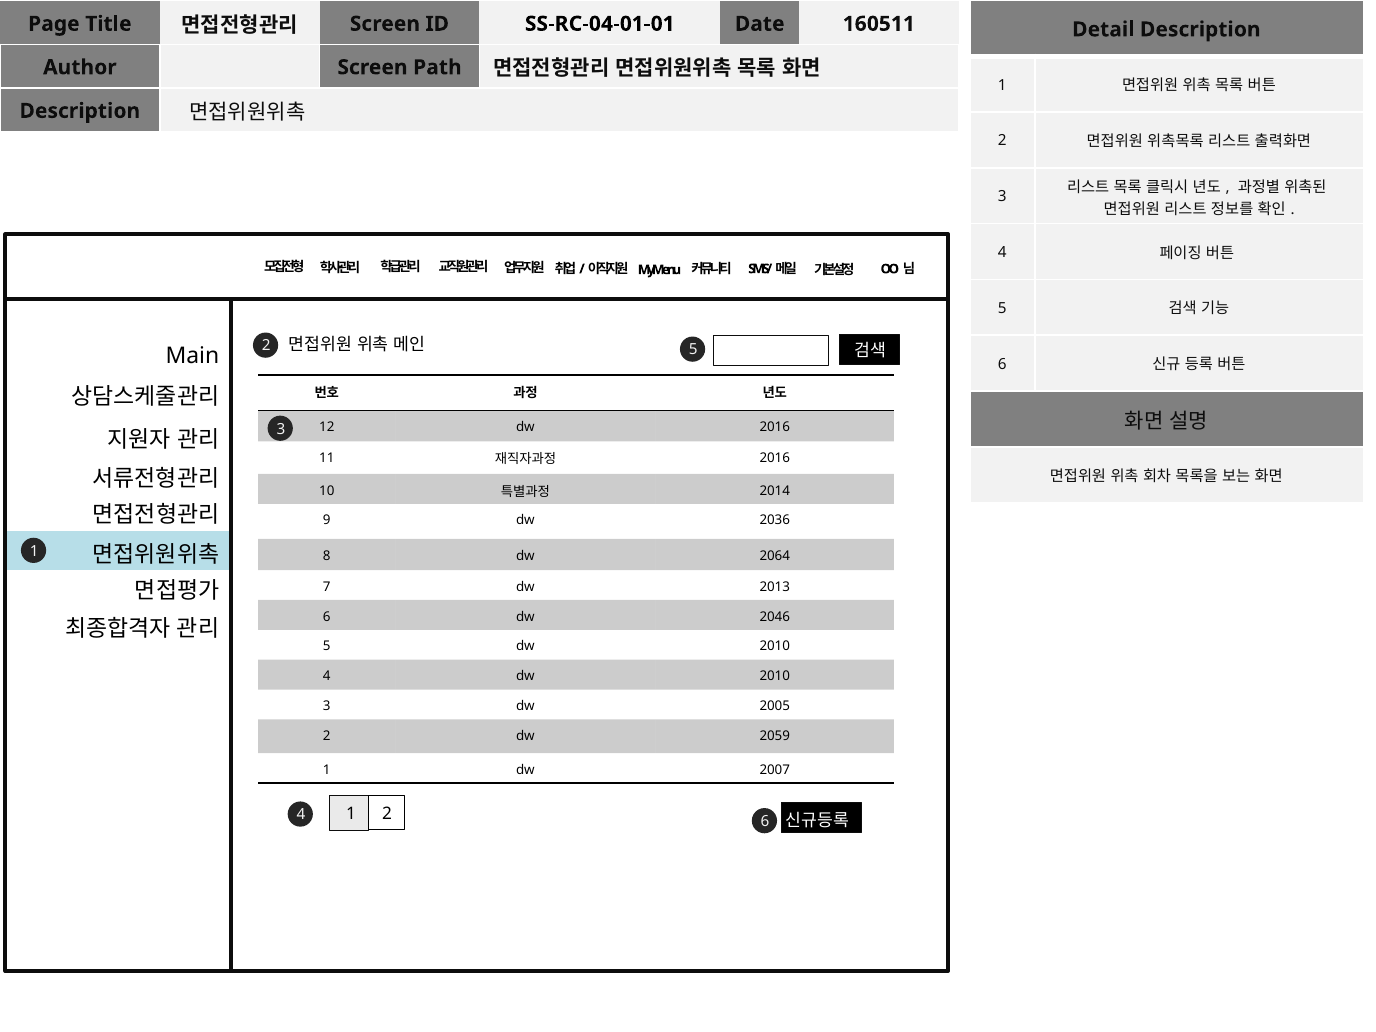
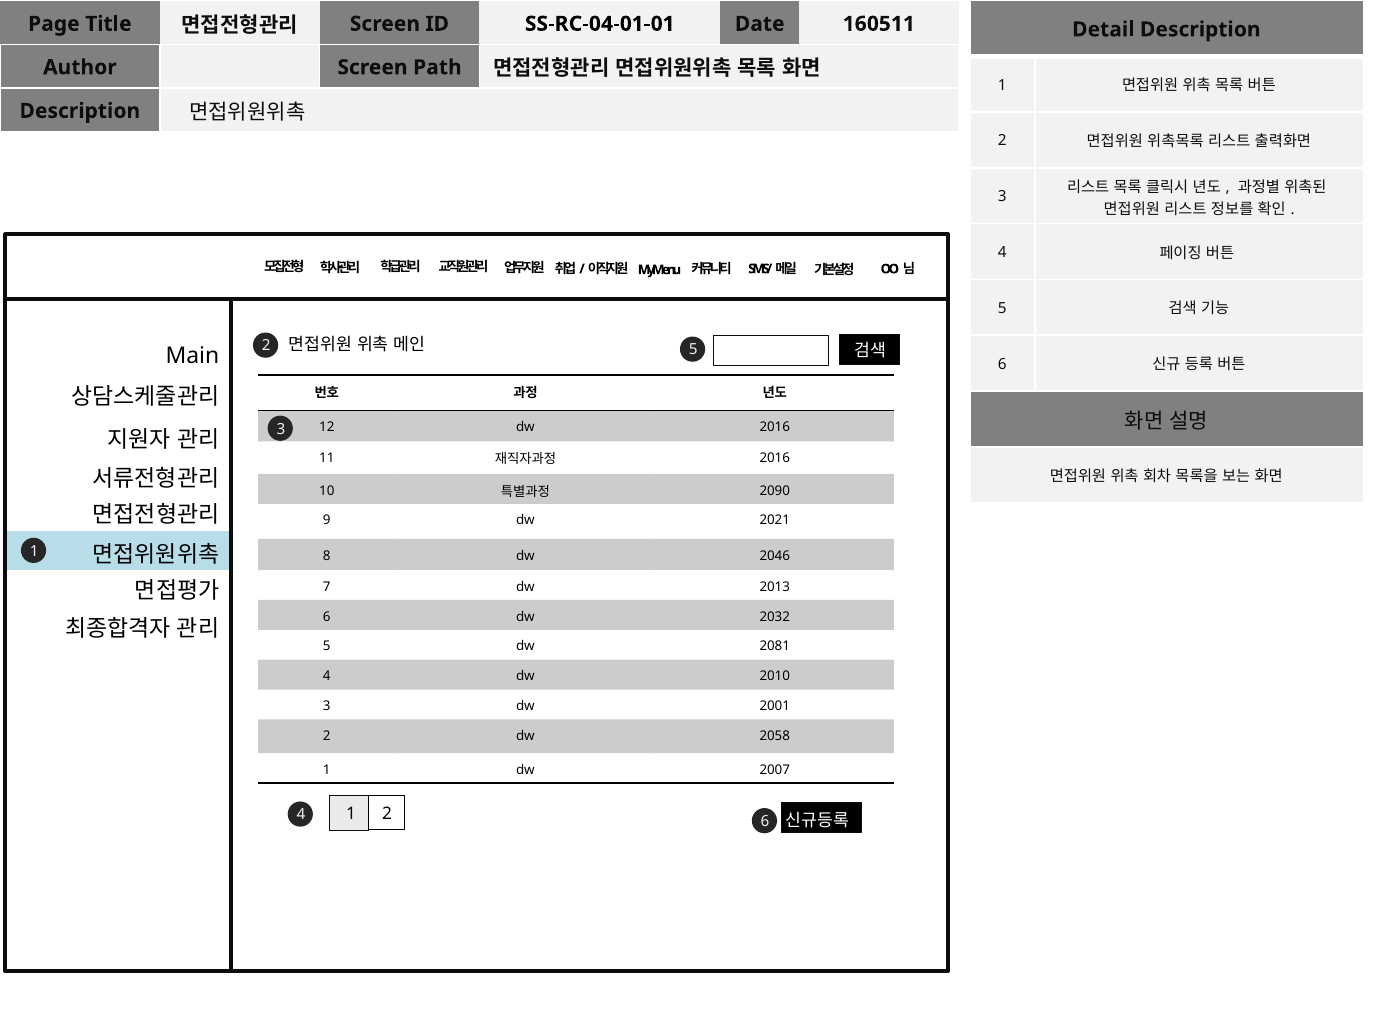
2014: 2014 -> 2090 (775, 491)
2036: 2036 -> 2021 (775, 520)
2064: 2064 -> 2046 (775, 556)
2046: 2046 -> 2032 (775, 617)
5 dw 2010: 2010 -> 2081 (775, 646)
2005: 2005 -> 2001 (775, 706)
2059: 2059 -> 2058 (775, 736)
